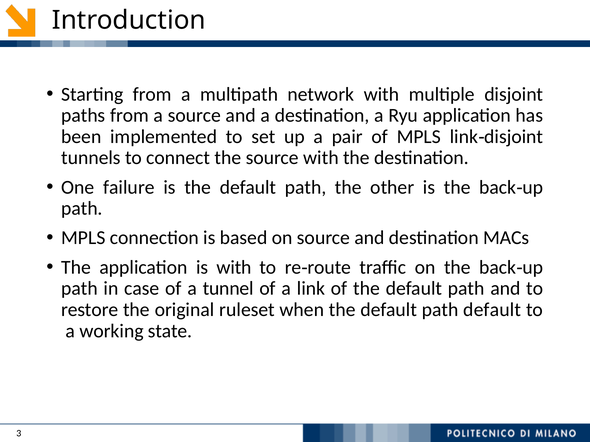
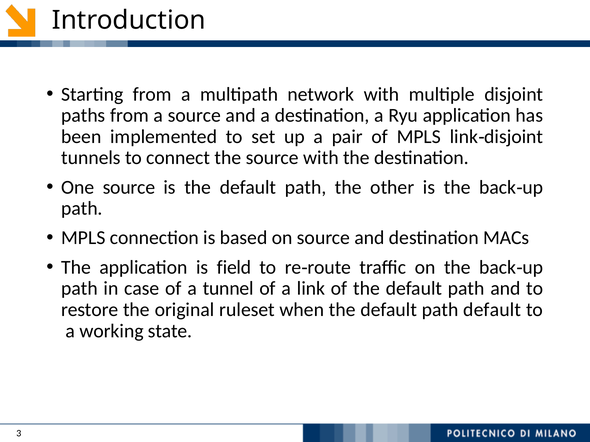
One failure: failure -> source (129, 187)
is with: with -> field (234, 268)
